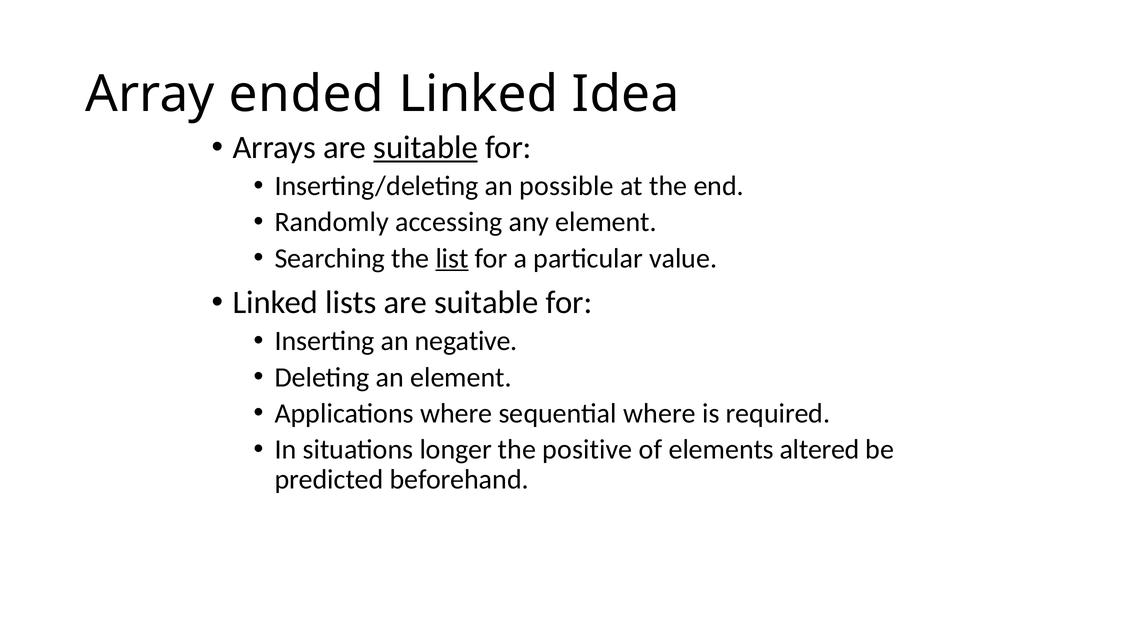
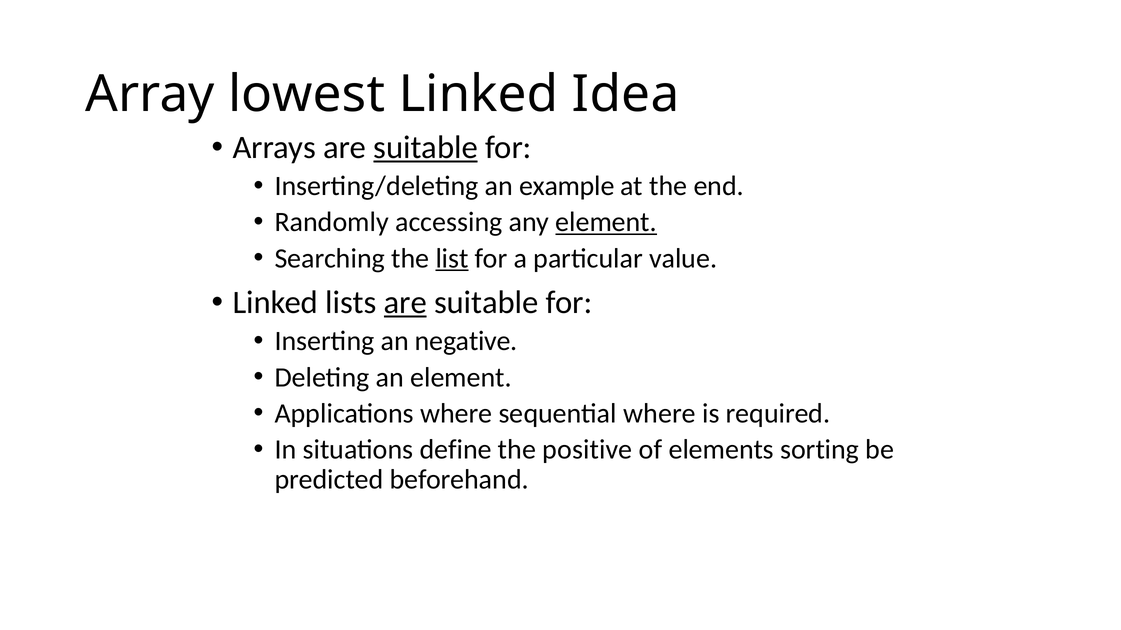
ended: ended -> lowest (307, 94)
possible: possible -> example (567, 186)
element underline: none -> present (606, 222)
are underline: none -> present (405, 303)
longer: longer -> define (456, 450)
altered: altered -> sorting (820, 450)
